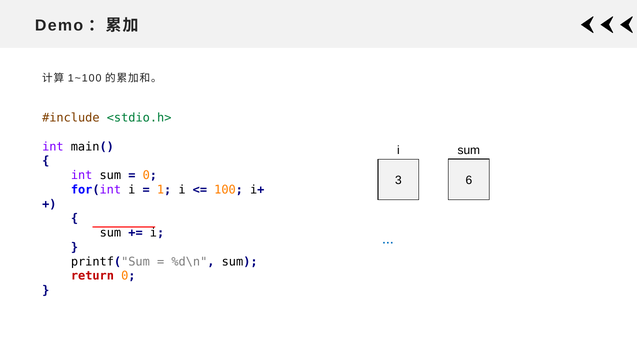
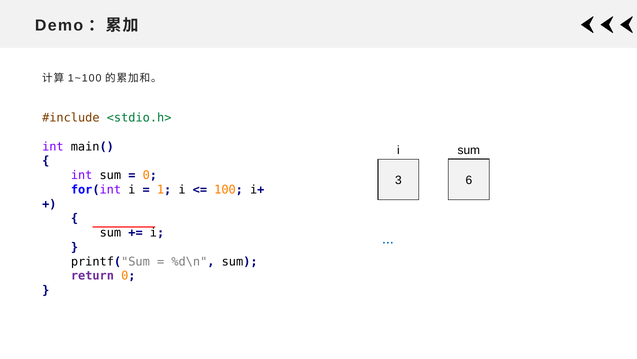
return colour: red -> purple (92, 275)
